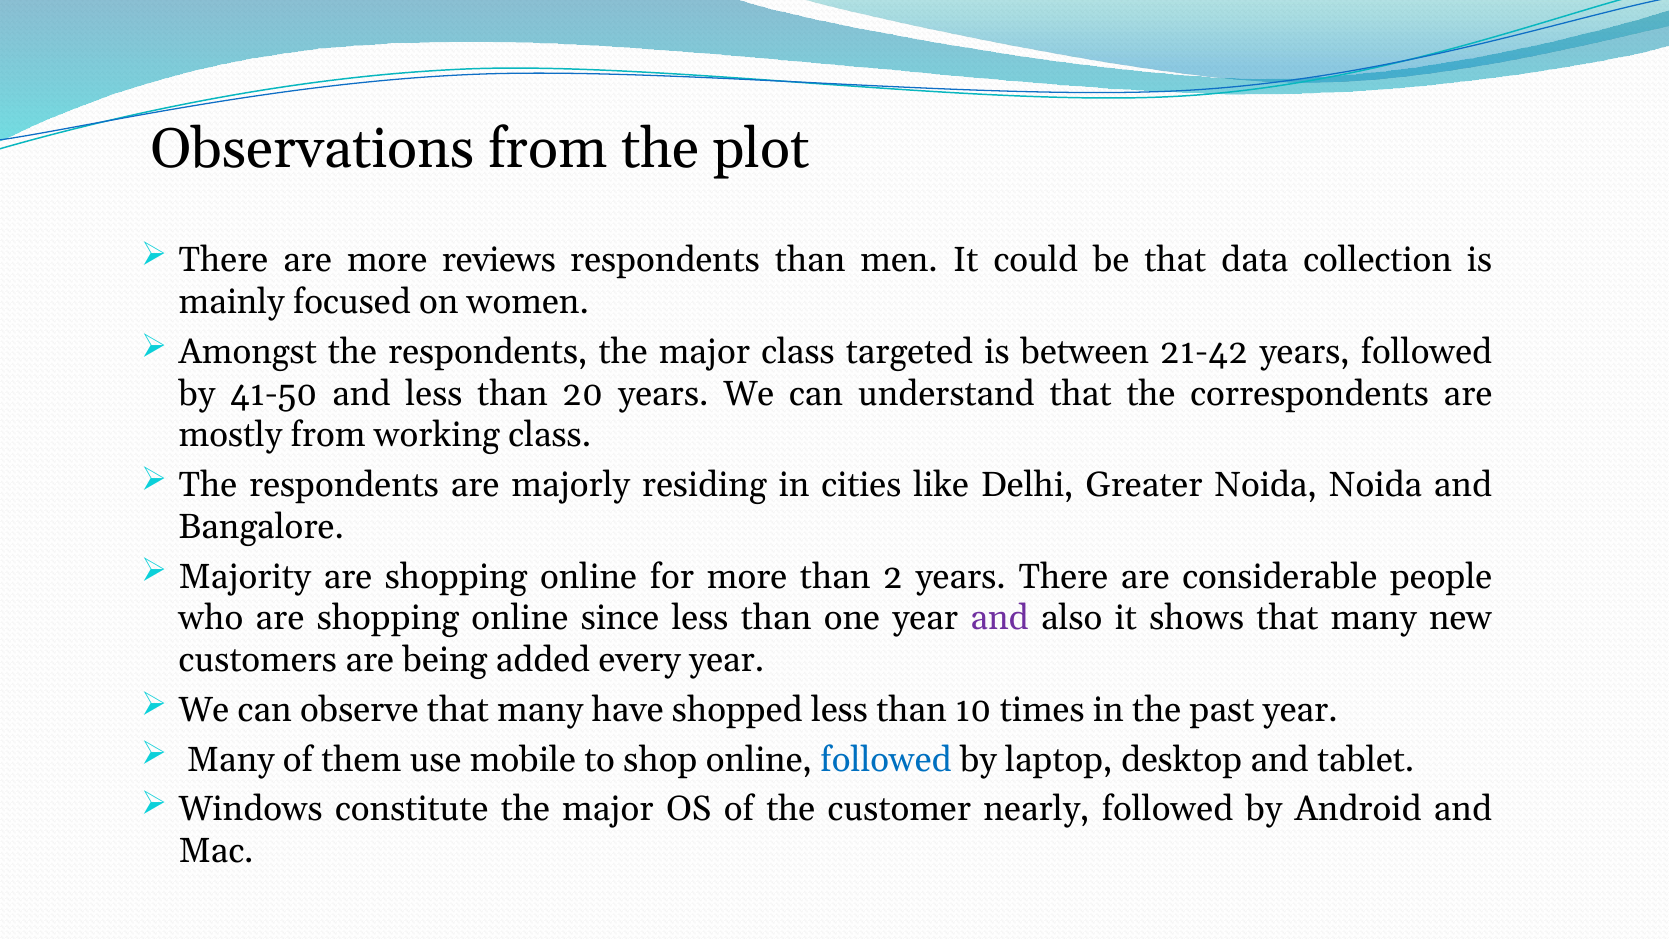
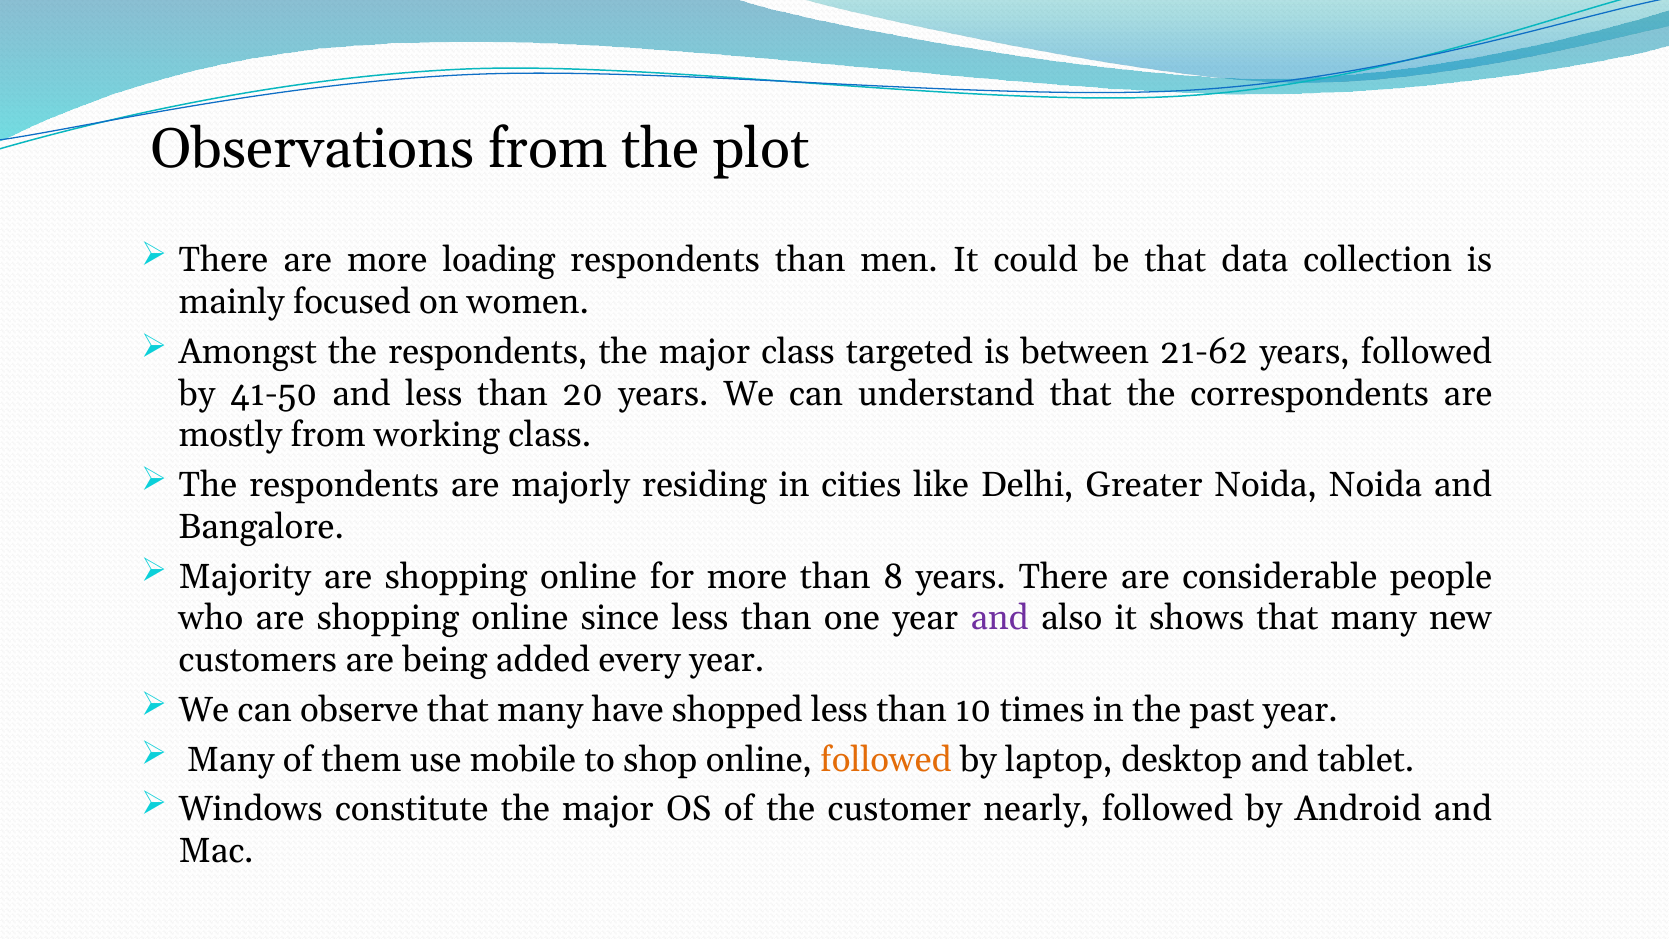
reviews: reviews -> loading (499, 260)
21-42: 21-42 -> 21-62 (1204, 352)
2: 2 -> 8 (893, 576)
followed colour: blue -> orange (886, 759)
